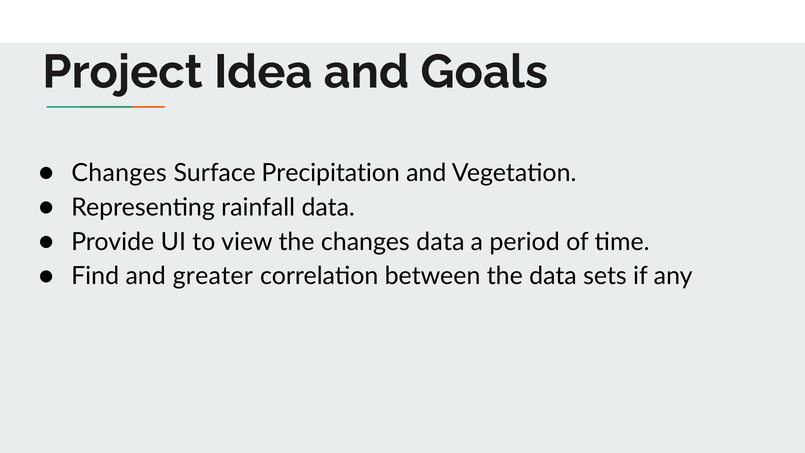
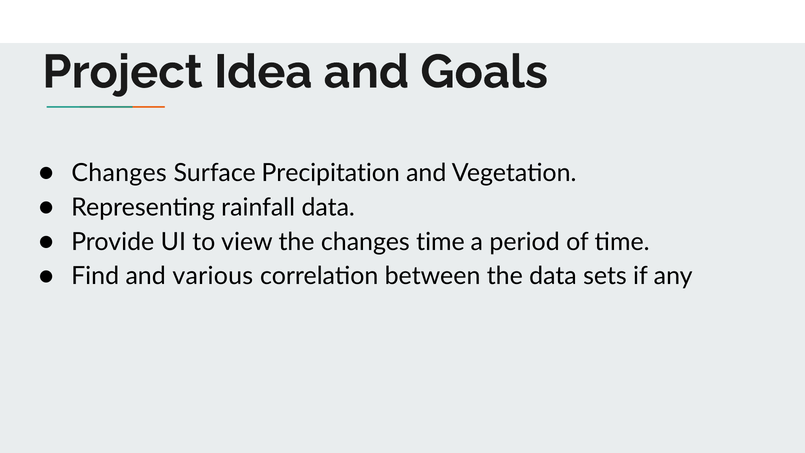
changes data: data -> time (440, 242)
greater: greater -> various (213, 276)
